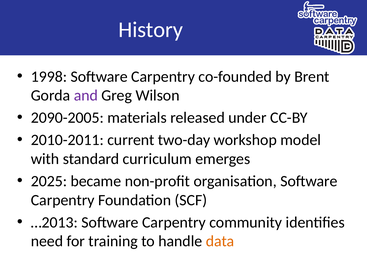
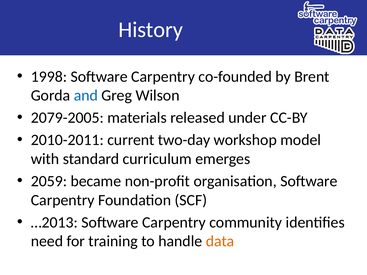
and colour: purple -> blue (86, 96)
2090-2005: 2090-2005 -> 2079-2005 (67, 118)
2025: 2025 -> 2059 (49, 181)
